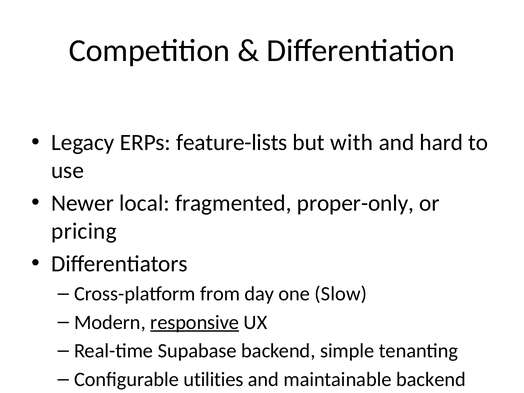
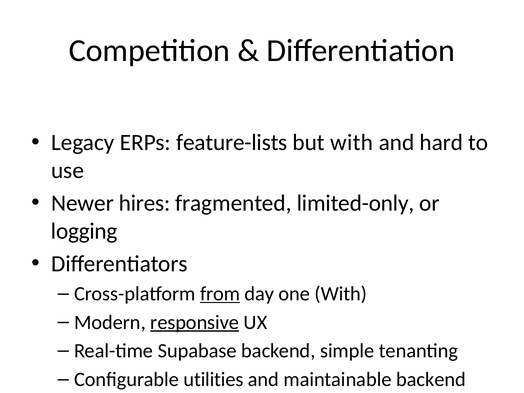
local: local -> hires (145, 203)
proper-only: proper-only -> limited-only (355, 203)
pricing: pricing -> logging (84, 231)
from underline: none -> present (220, 294)
one Slow: Slow -> With (341, 294)
